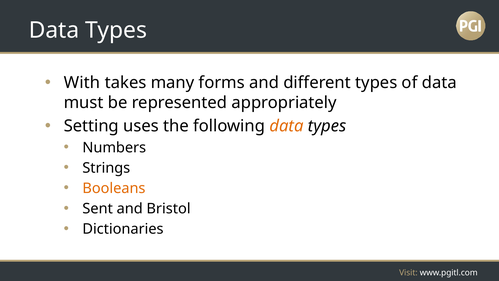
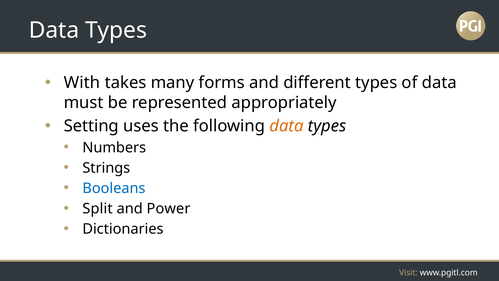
Booleans colour: orange -> blue (114, 188)
Sent: Sent -> Split (98, 208)
Bristol: Bristol -> Power (169, 208)
